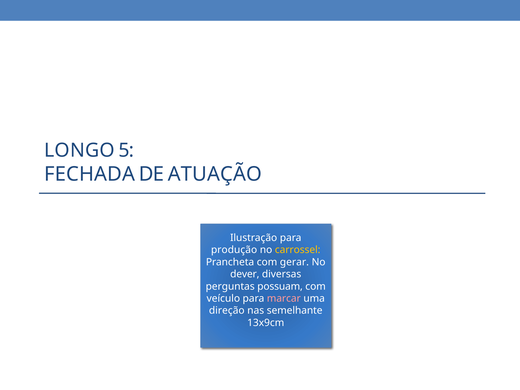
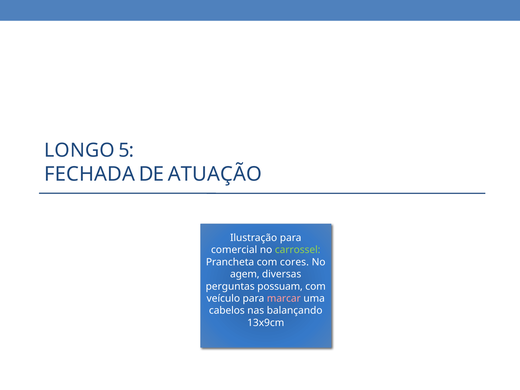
produção: produção -> comercial (234, 250)
carrossel colour: yellow -> light green (298, 250)
gerar: gerar -> cores (294, 262)
dever: dever -> agem (245, 274)
direção: direção -> cabelos (227, 311)
semelhante: semelhante -> balançando (295, 311)
